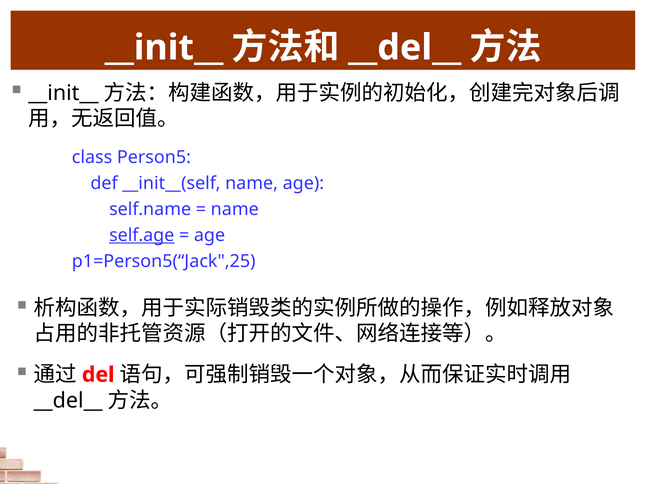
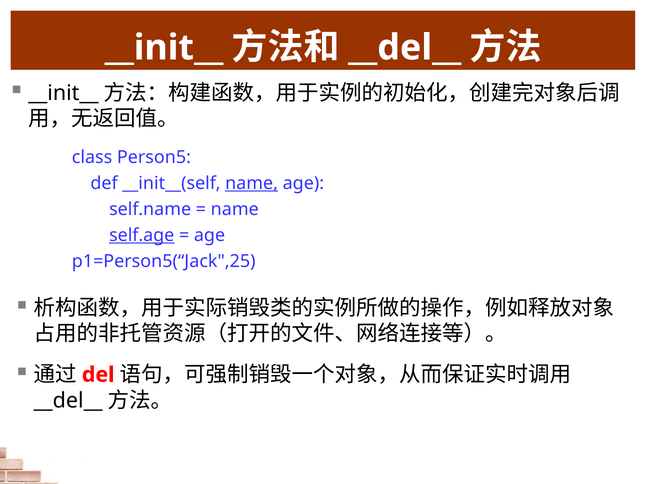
name underline: none -> present (252, 183)
